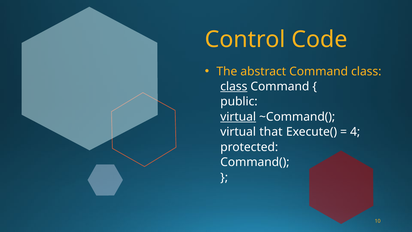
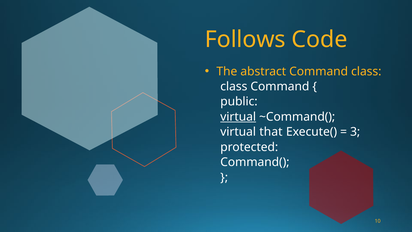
Control: Control -> Follows (245, 39)
class underline: present -> none (234, 86)
4: 4 -> 3 (355, 132)
